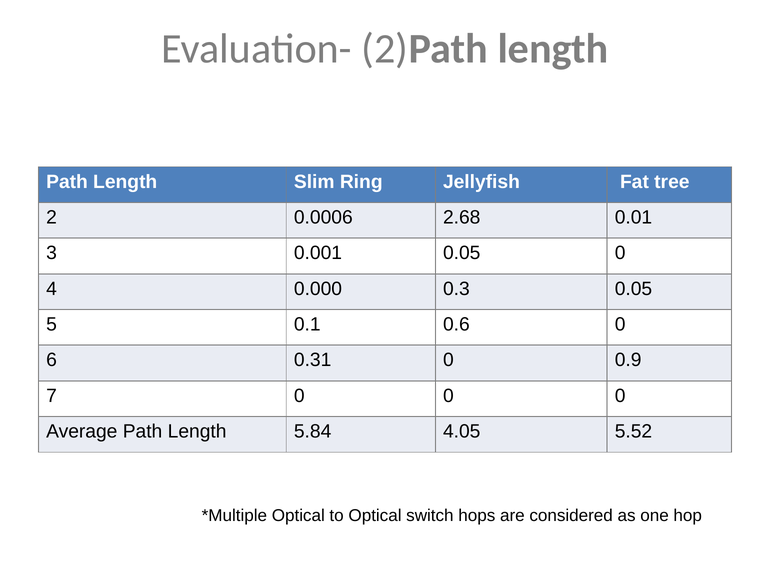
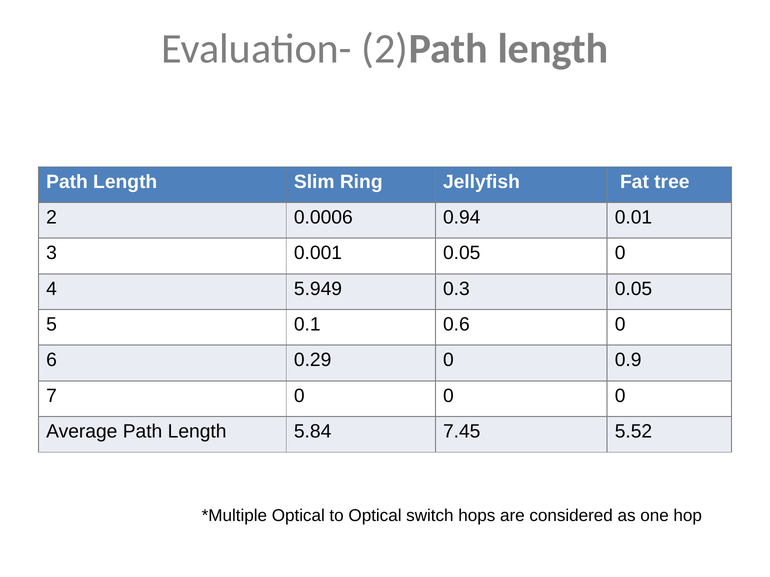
2.68: 2.68 -> 0.94 (462, 218)
0.000: 0.000 -> 5.949 (318, 289)
0.31: 0.31 -> 0.29 (313, 360)
4.05: 4.05 -> 7.45 (462, 432)
